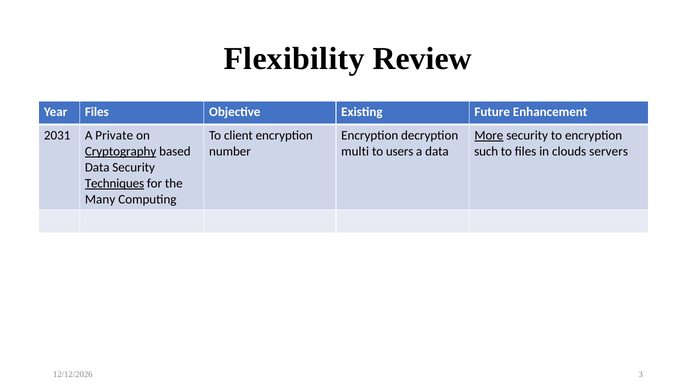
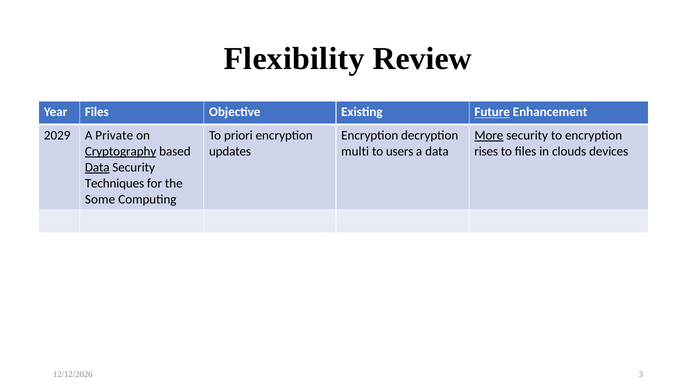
Future underline: none -> present (492, 112)
2031: 2031 -> 2029 (57, 135)
client: client -> priori (238, 135)
number: number -> updates (230, 151)
such: such -> rises (486, 151)
servers: servers -> devices (609, 151)
Data underline: none -> present (97, 167)
Techniques underline: present -> none (115, 183)
Many: Many -> Some (100, 199)
